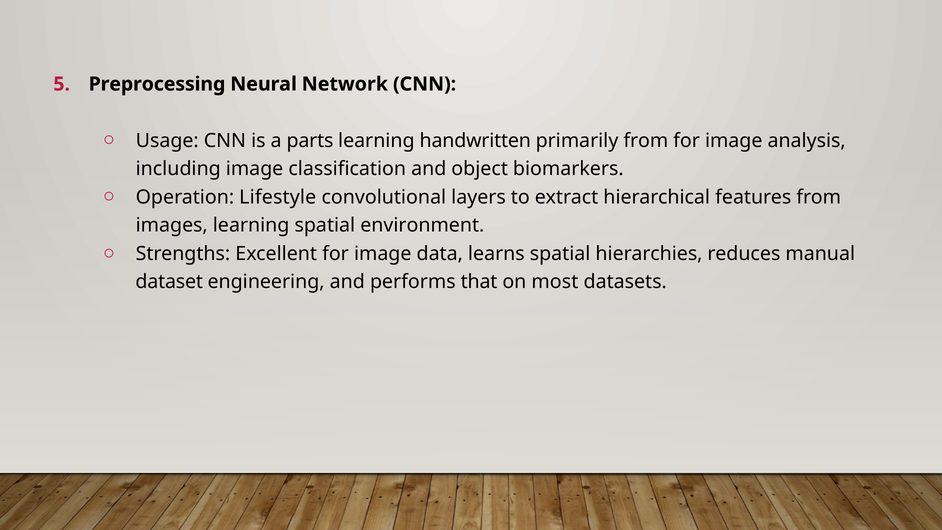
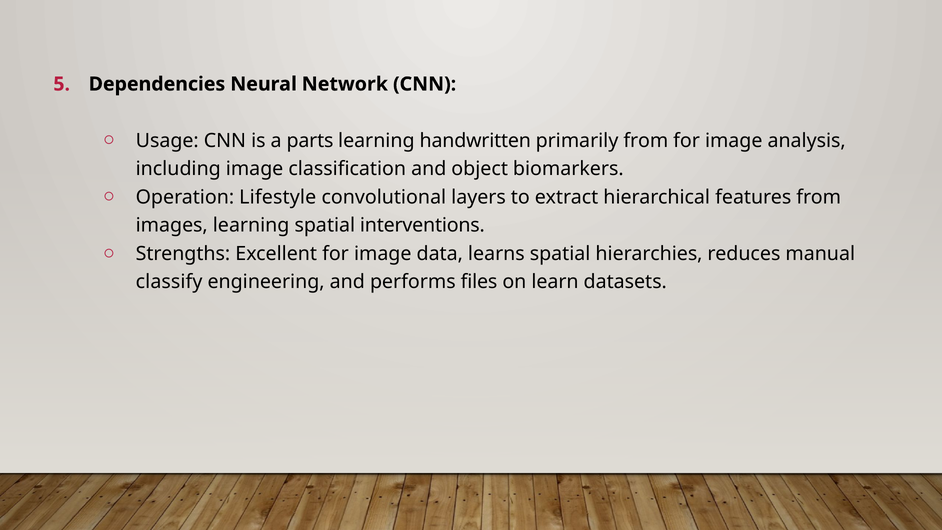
Preprocessing: Preprocessing -> Dependencies (157, 84)
environment: environment -> interventions (422, 225)
dataset: dataset -> classify (169, 282)
that: that -> files (479, 282)
most: most -> learn (555, 282)
